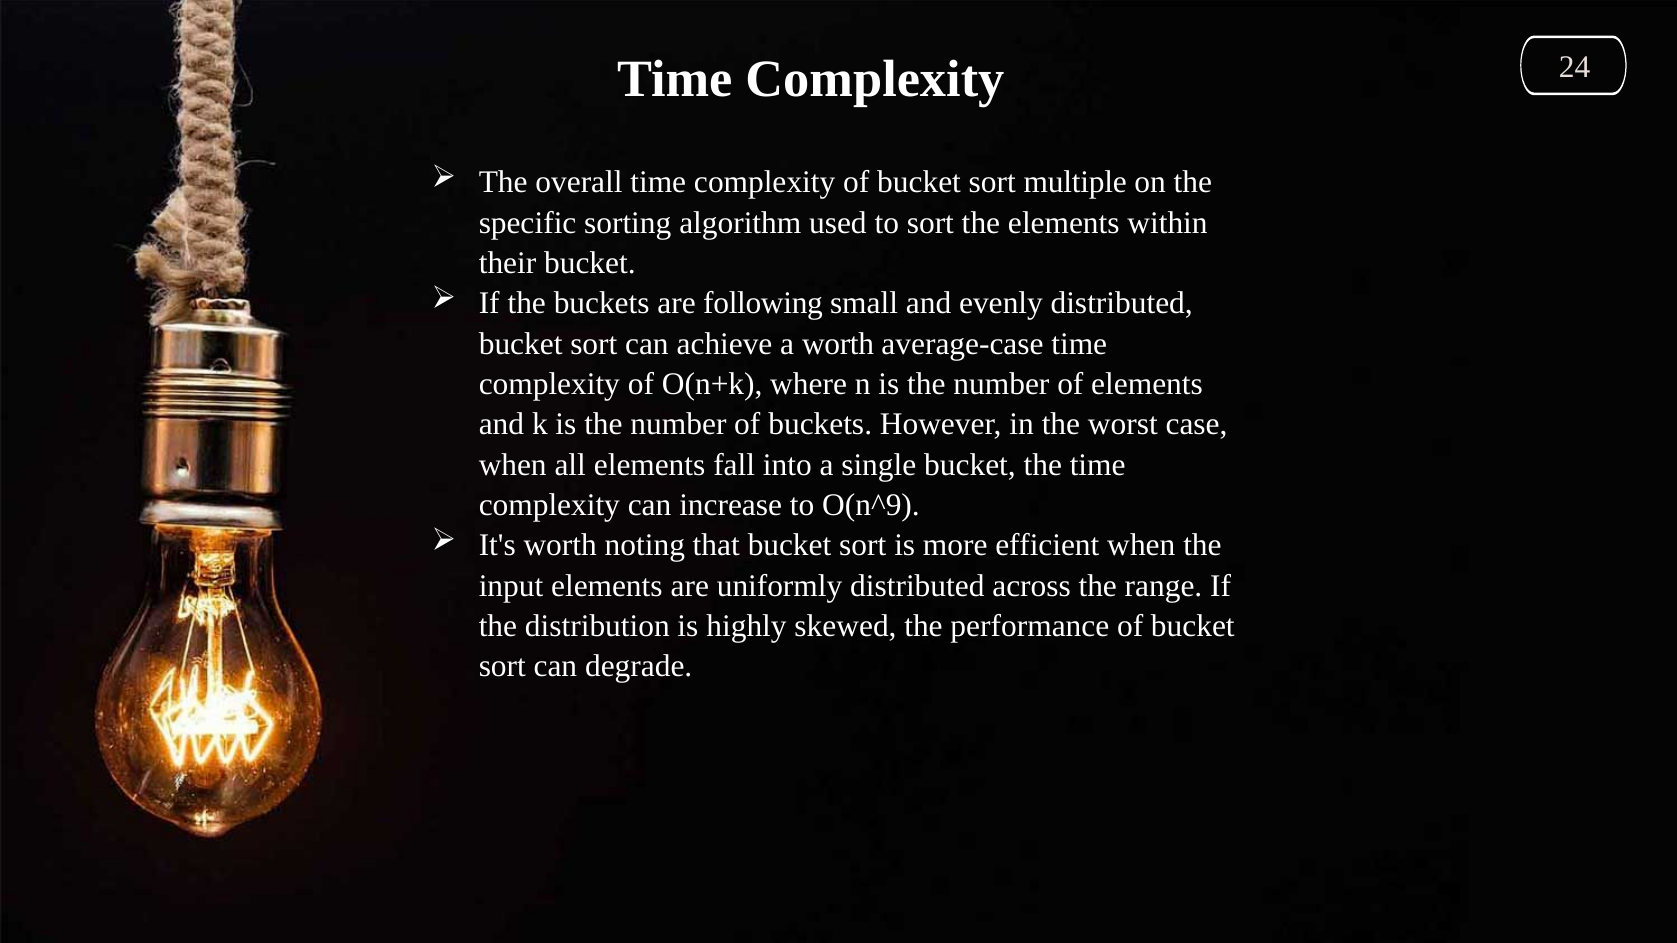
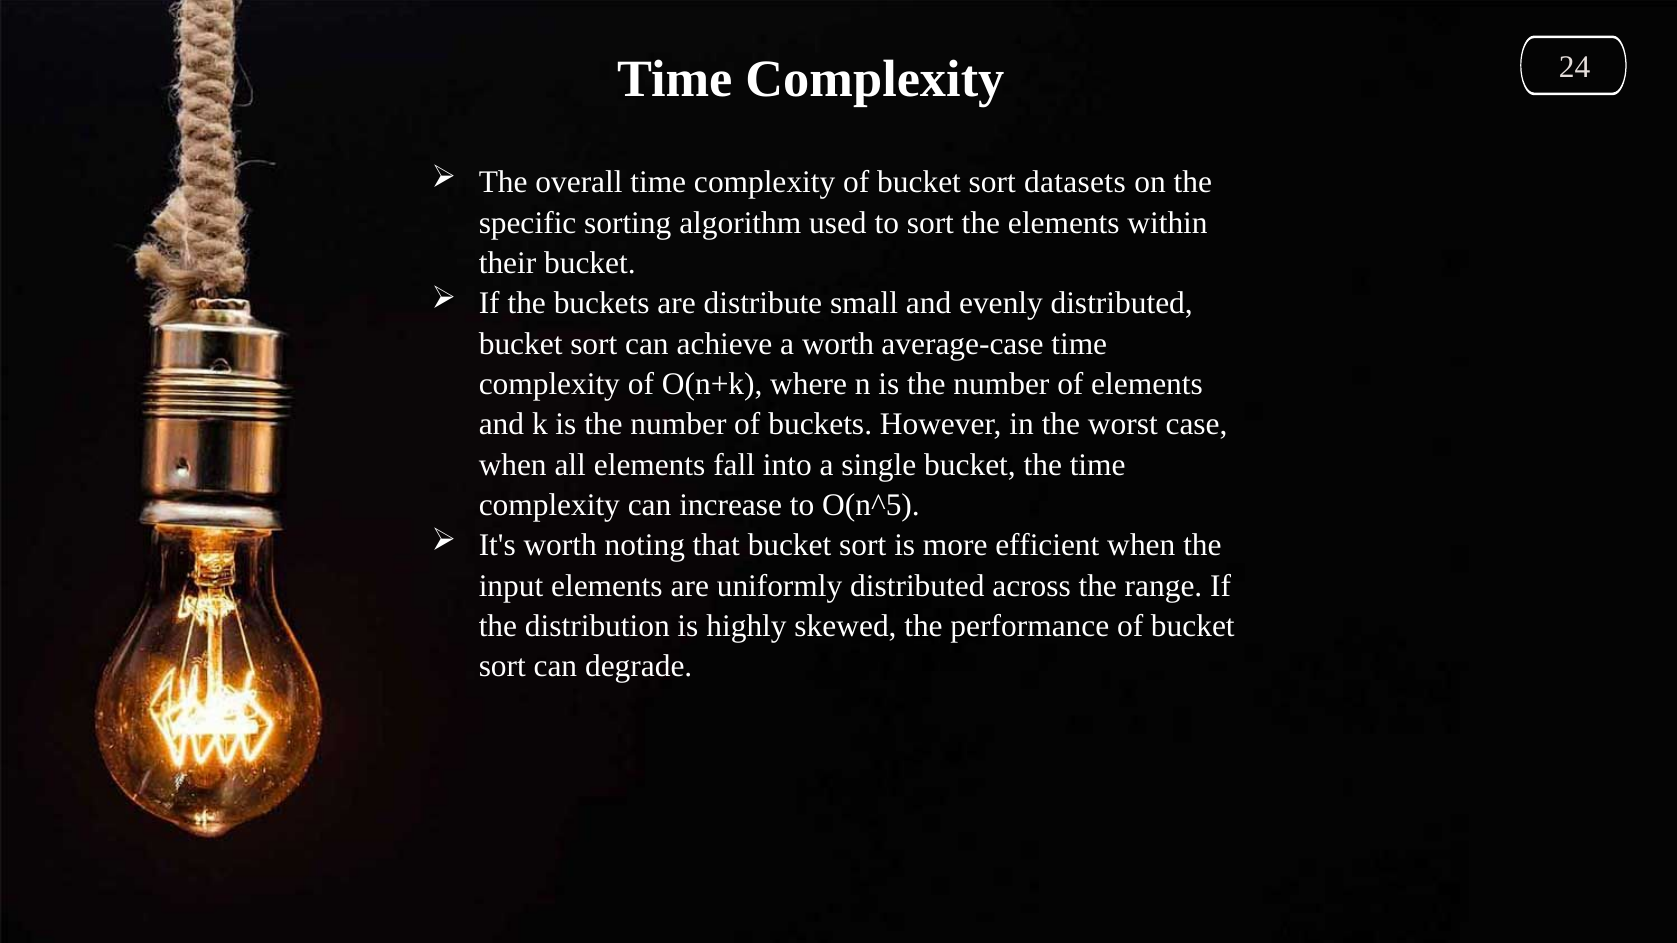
multiple: multiple -> datasets (1075, 182)
following: following -> distribute (763, 303)
O(n^9: O(n^9 -> O(n^5 (871, 505)
